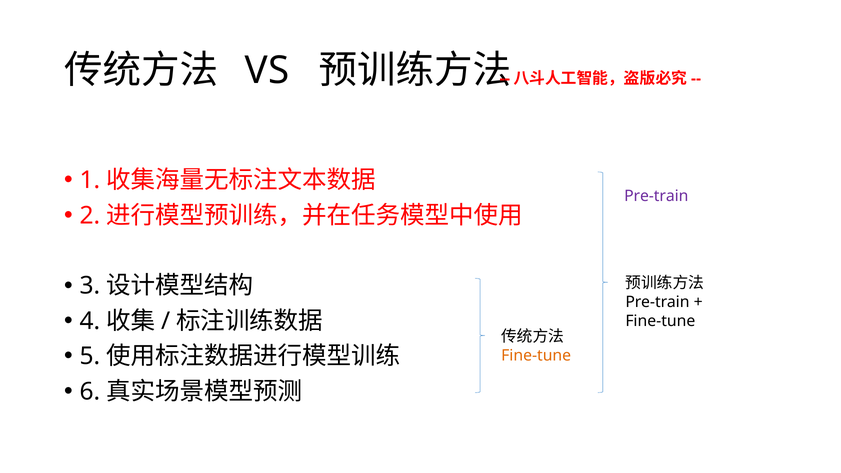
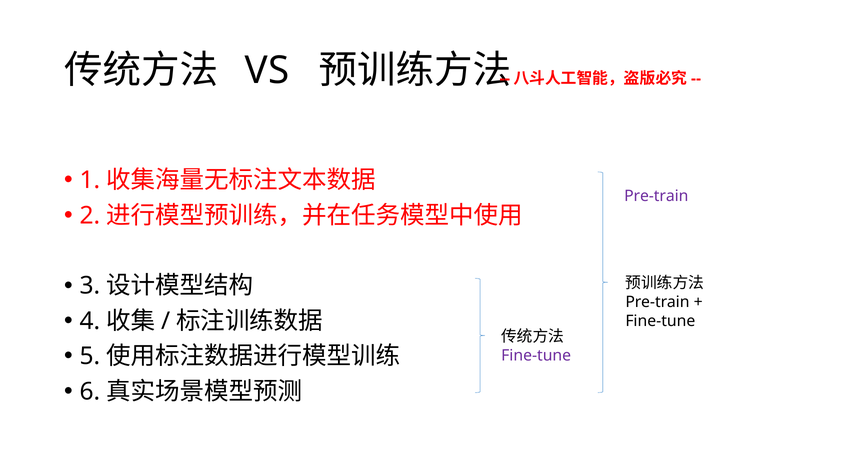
Fine-tune colour: orange -> purple (536, 355)
